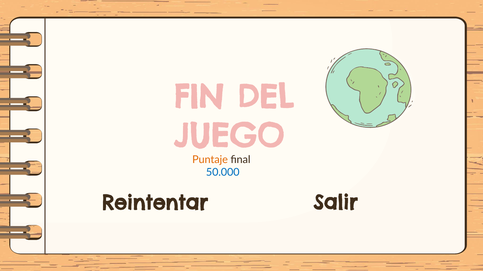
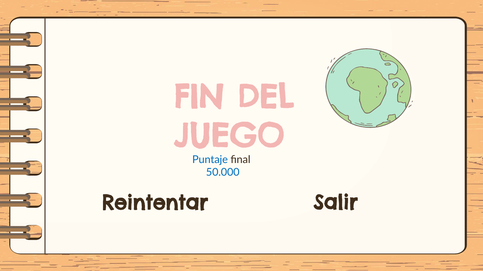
Puntaje colour: orange -> blue (210, 160)
